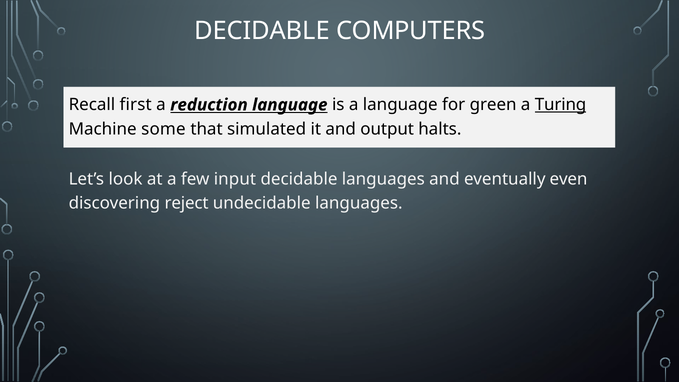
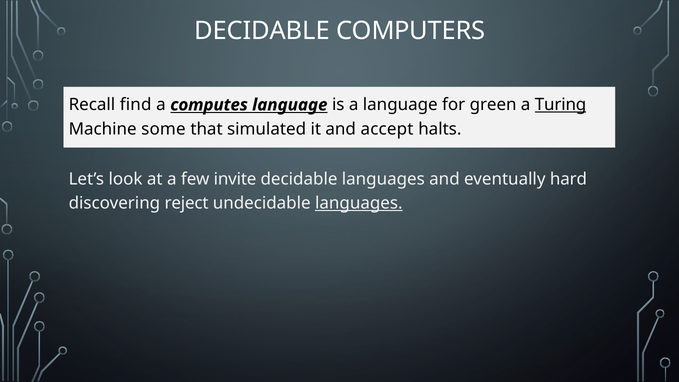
first: first -> find (136, 105)
reduction: reduction -> computes (209, 105)
output: output -> accept (387, 129)
input: input -> invite (235, 179)
even: even -> hard (568, 179)
languages underline: none -> present (359, 203)
